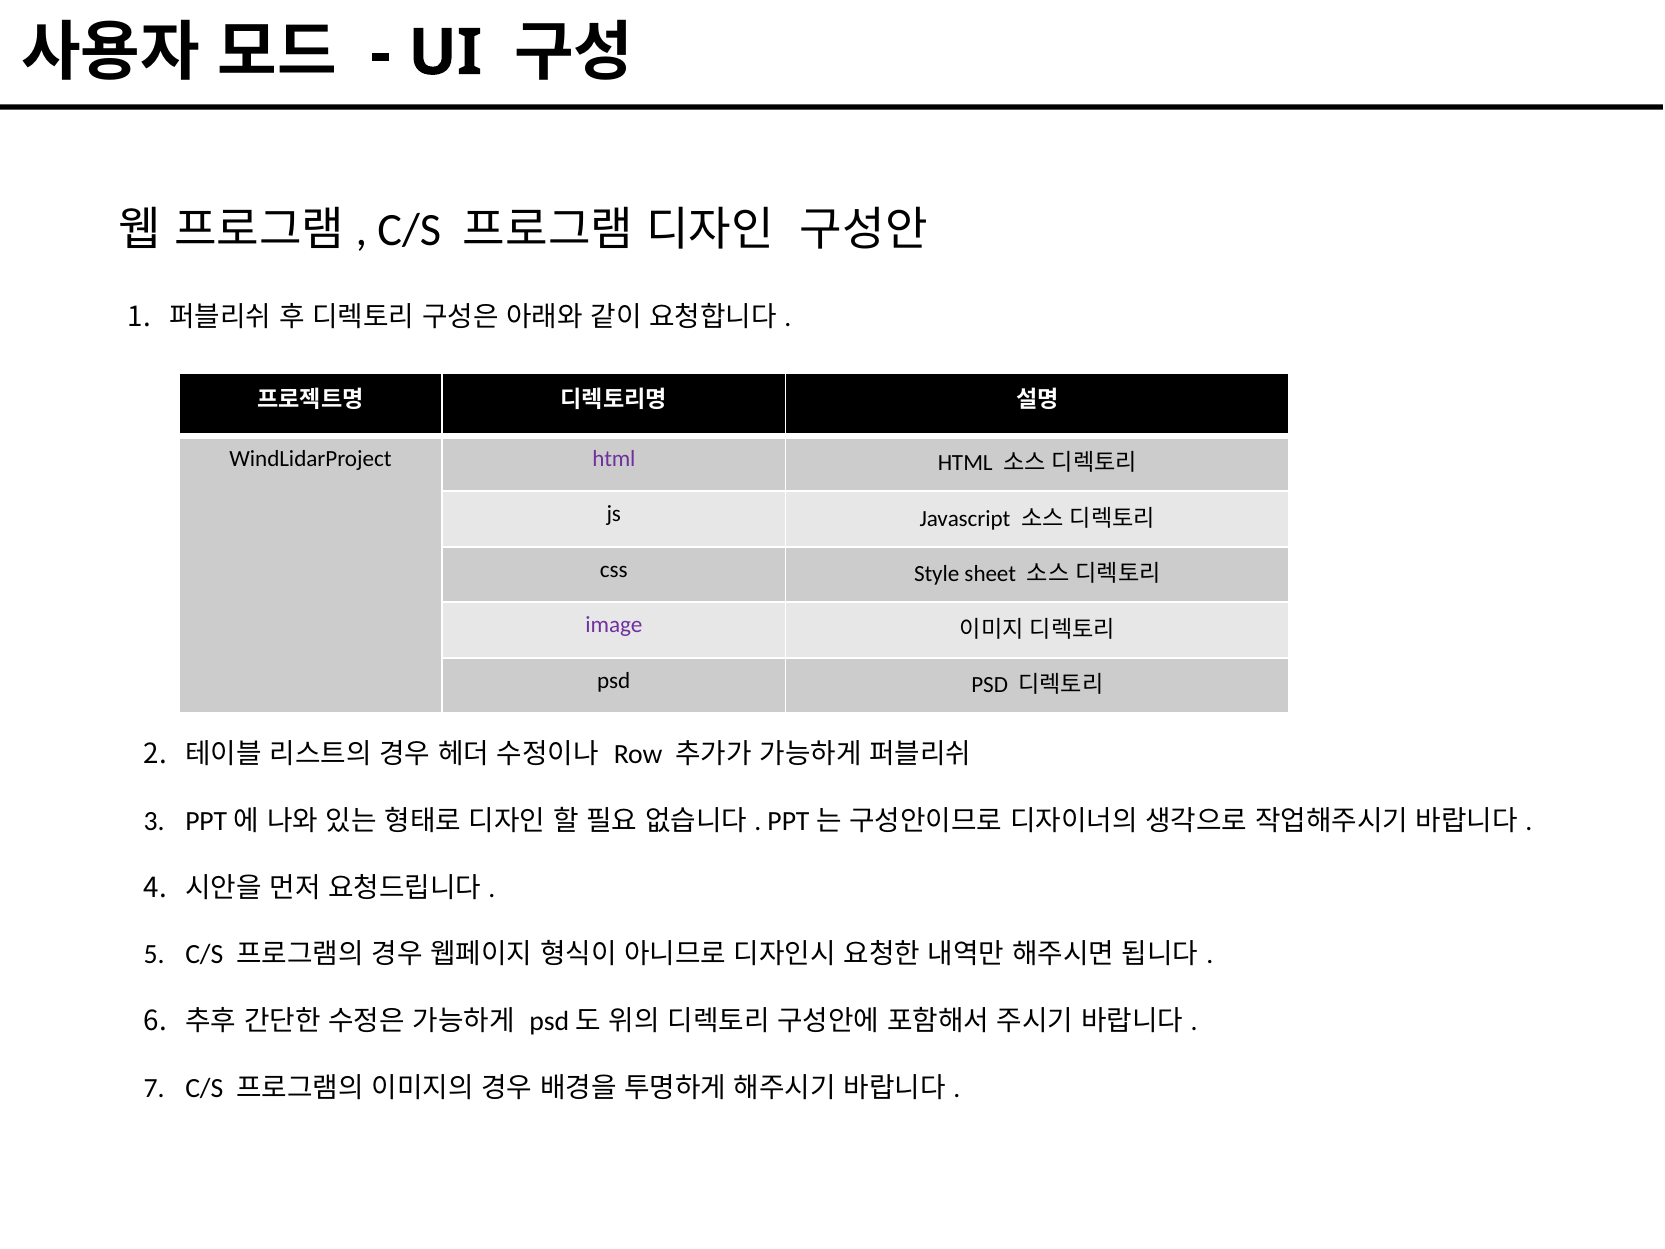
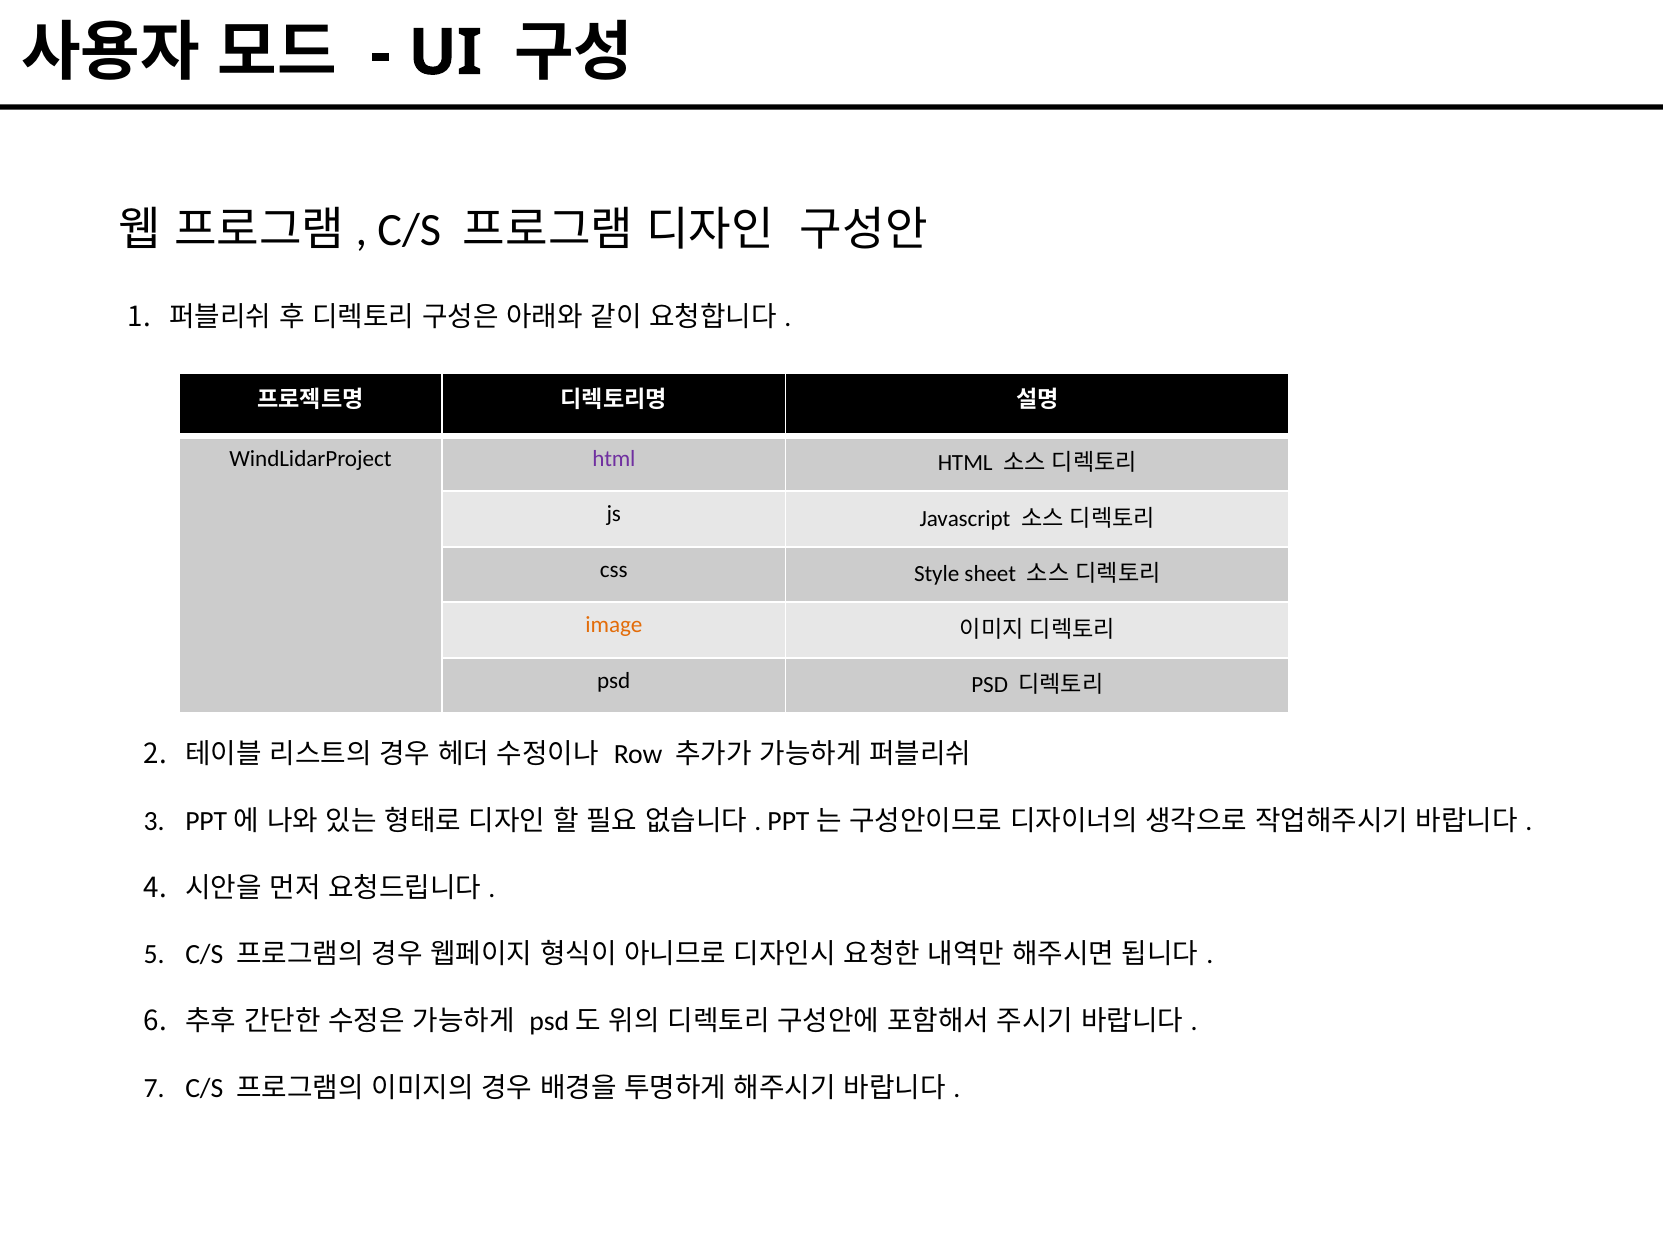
image colour: purple -> orange (614, 625)
